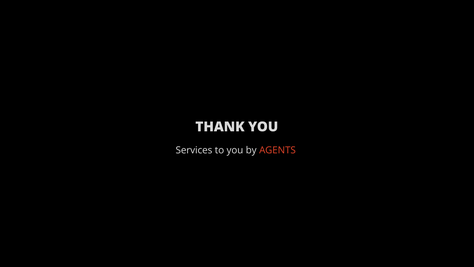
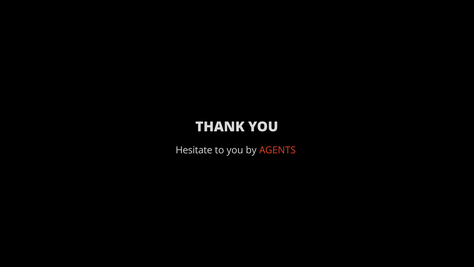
Services: Services -> Hesitate (194, 150)
